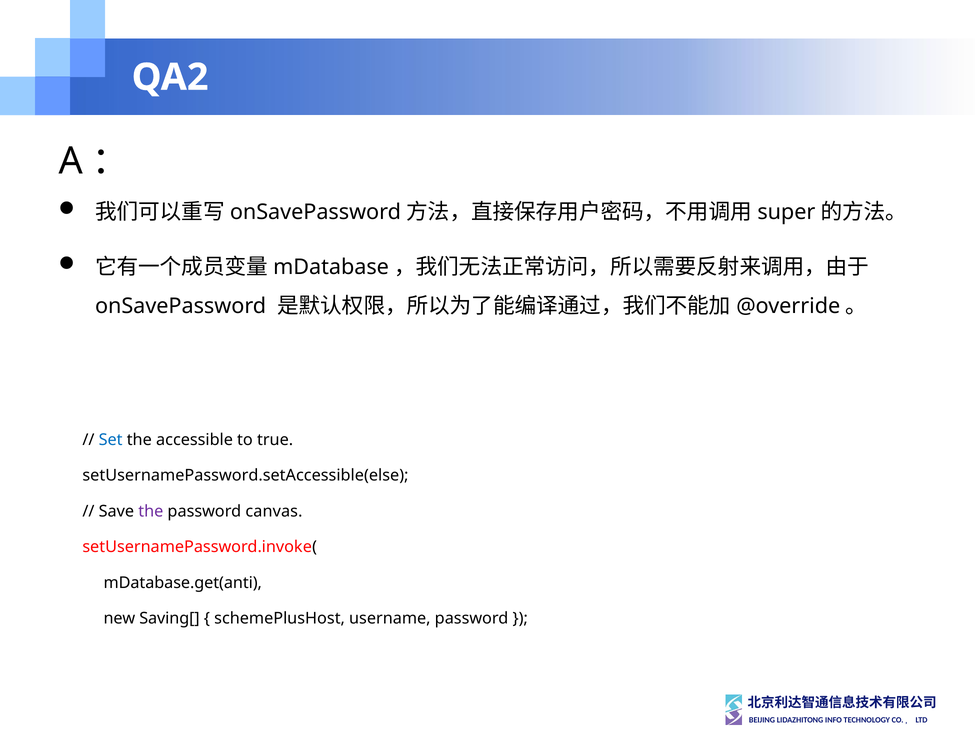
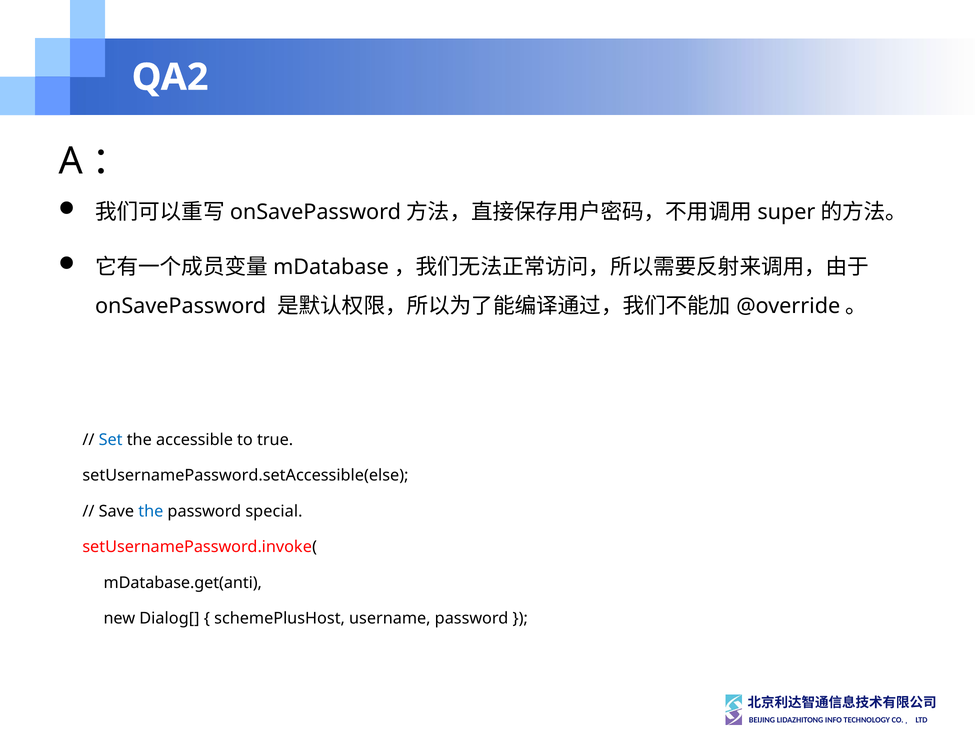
the colour: purple -> blue (151, 512)
canvas: canvas -> special (274, 512)
Saving[: Saving[ -> Dialog[ (169, 619)
